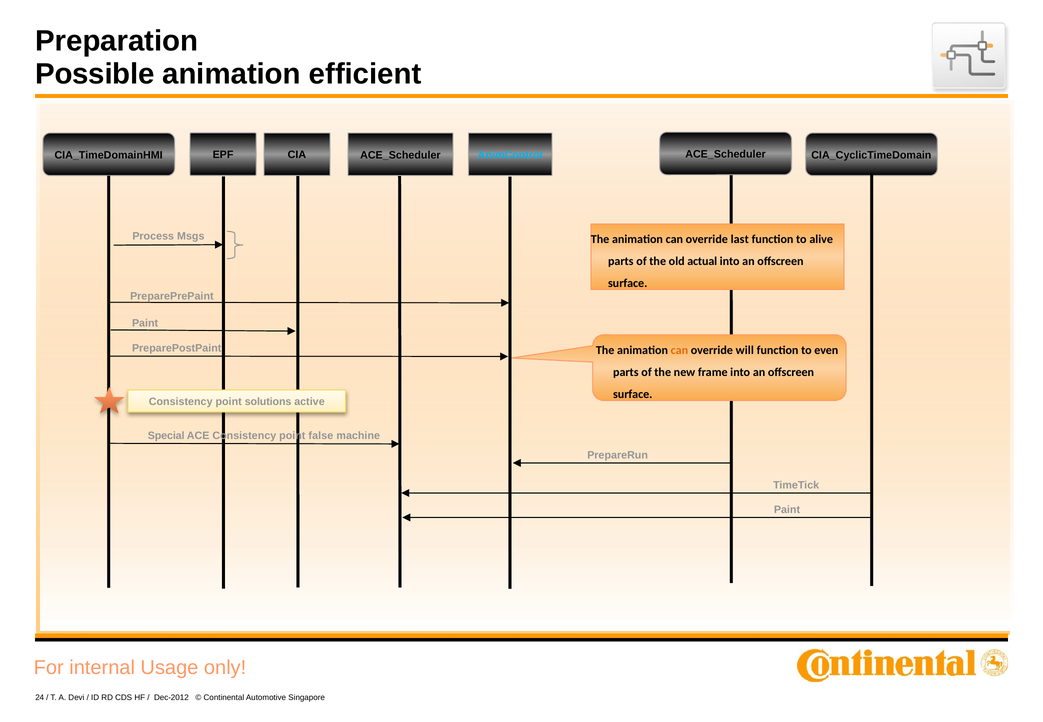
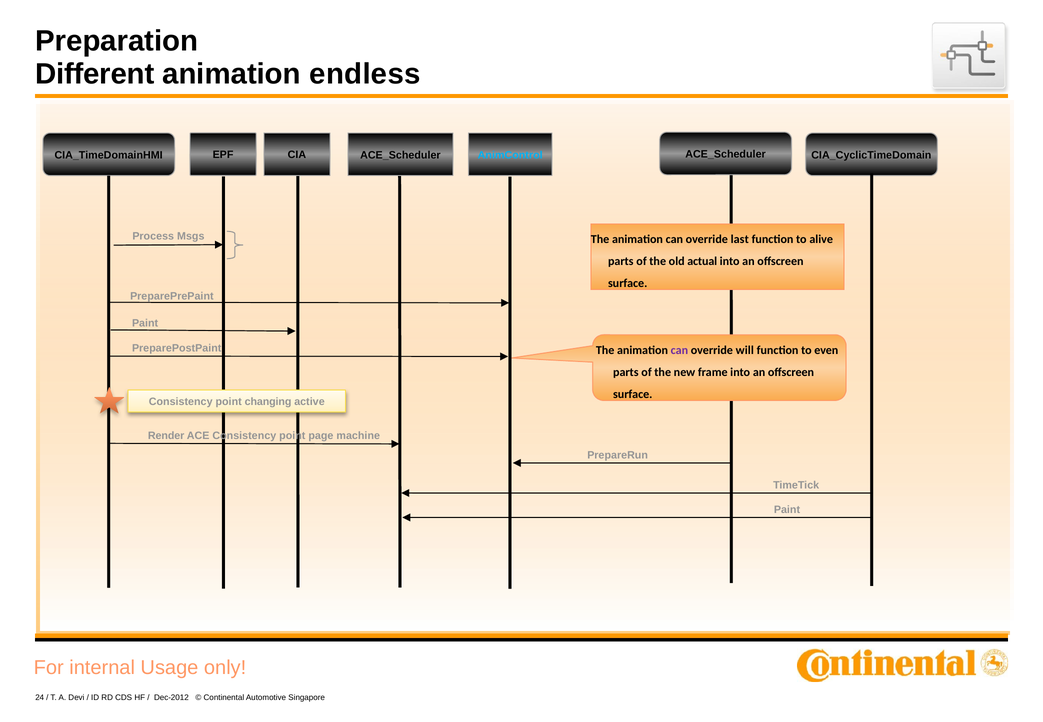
Possible: Possible -> Different (95, 74)
efficient: efficient -> endless (365, 74)
can colour: orange -> purple (679, 350)
solutions: solutions -> changing (268, 402)
Special: Special -> Render (166, 436)
false: false -> page (321, 436)
